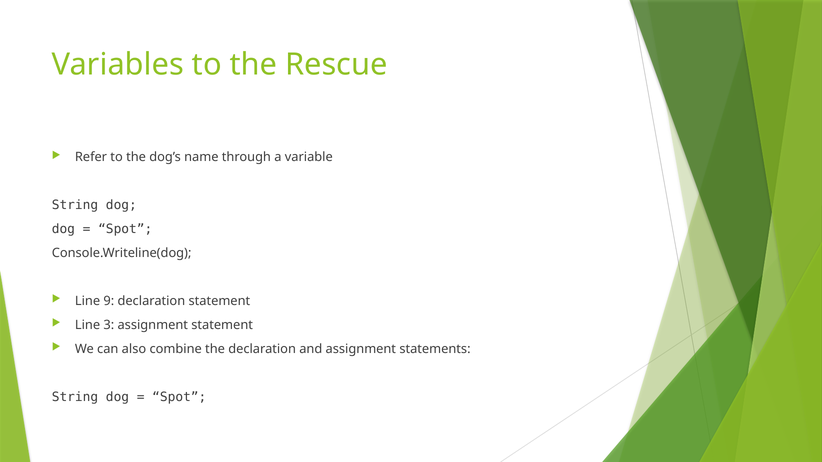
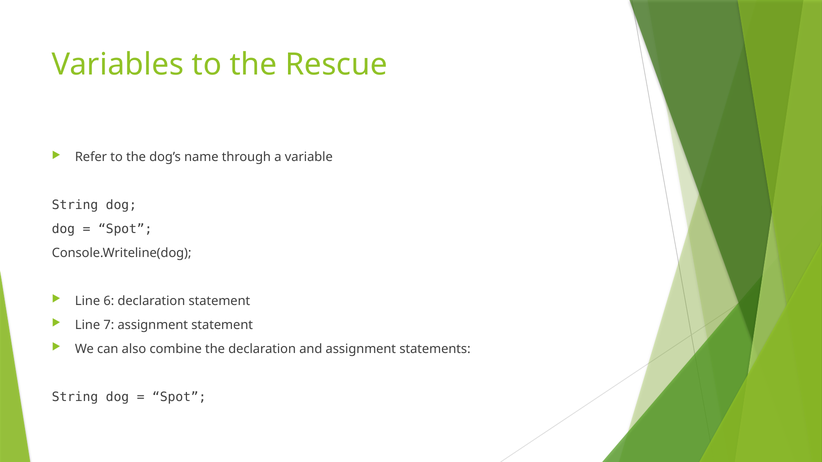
9: 9 -> 6 (109, 301)
3: 3 -> 7 (109, 325)
